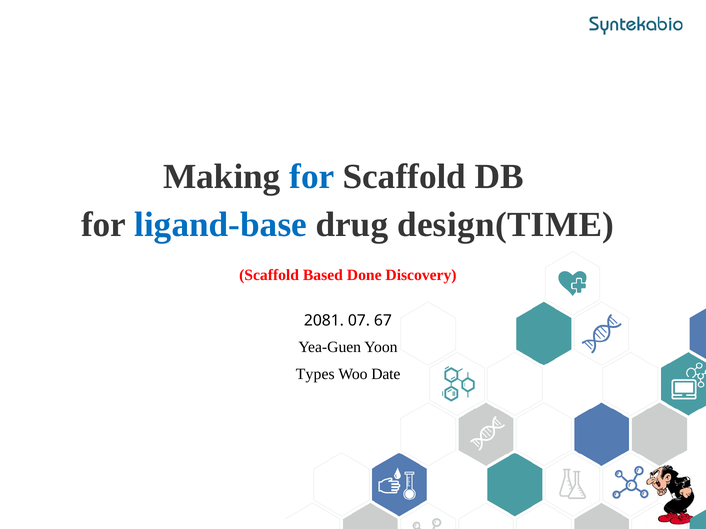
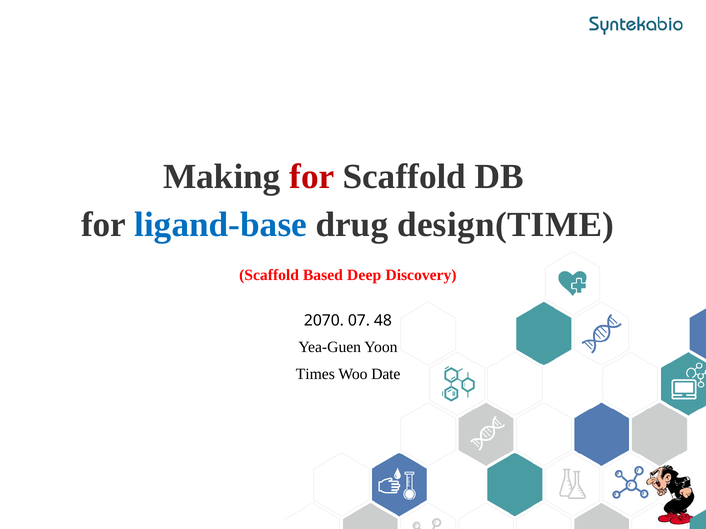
for colour: blue -> red (312, 177)
Done: Done -> Deep (364, 276)
2081: 2081 -> 2070 (324, 321)
67: 67 -> 48 (383, 321)
Types: Types -> Times (315, 374)
